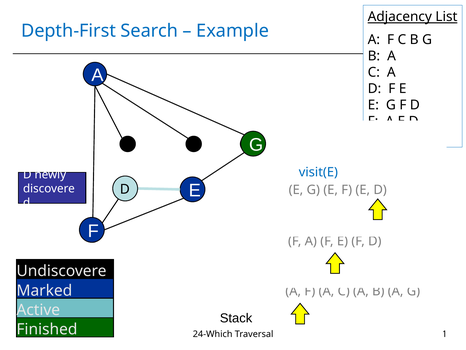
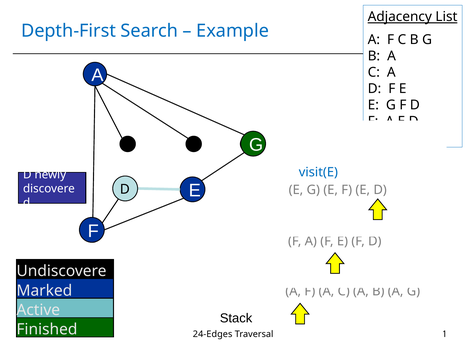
24-Which: 24-Which -> 24-Edges (213, 334)
